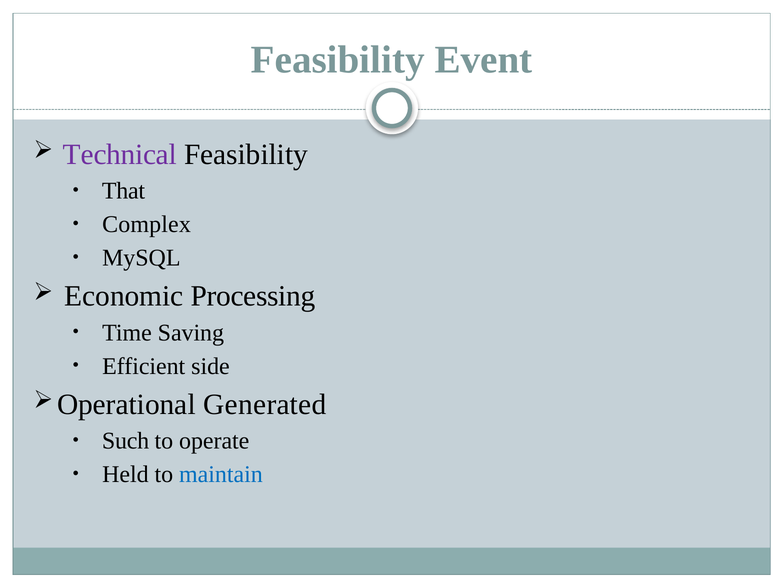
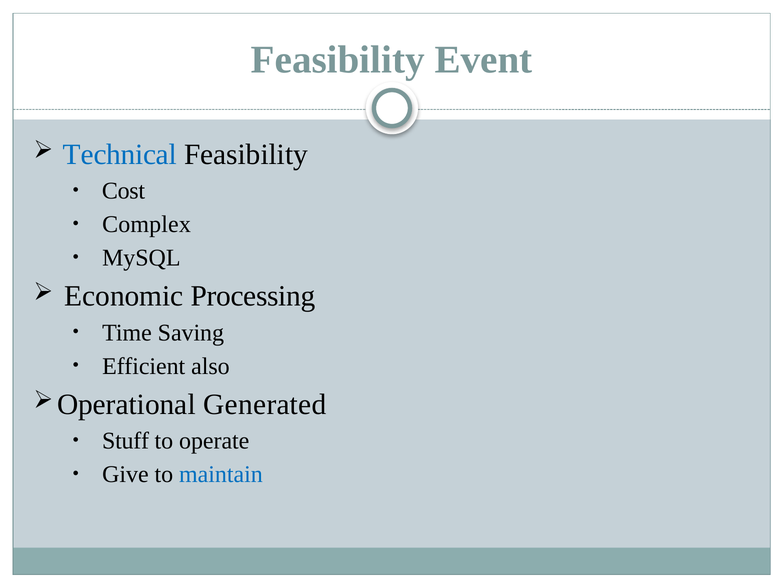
Technical colour: purple -> blue (120, 155)
That: That -> Cost (124, 191)
side: side -> also (210, 366)
Such: Such -> Stuff (126, 441)
Held: Held -> Give (125, 474)
